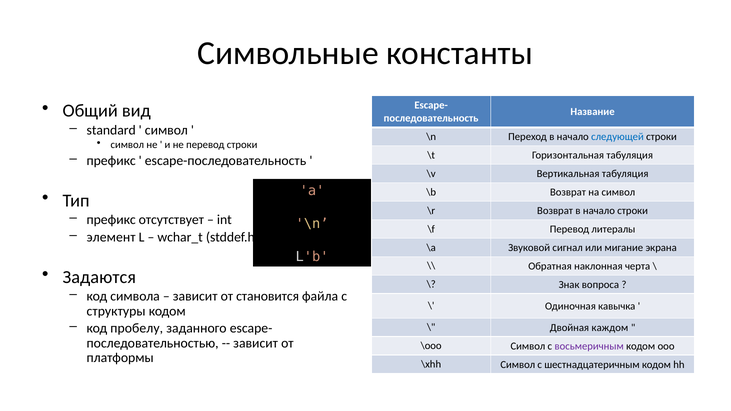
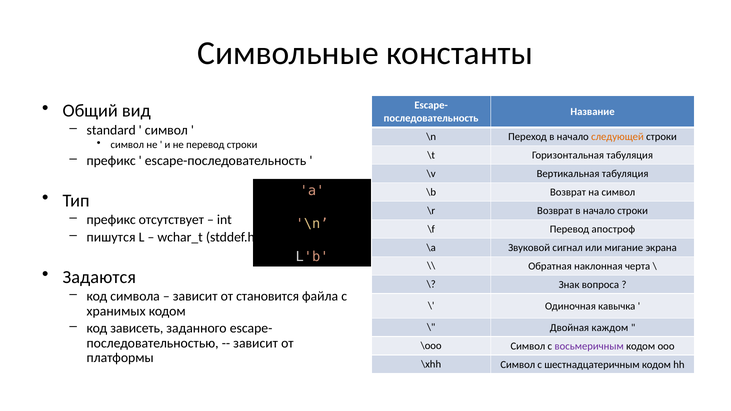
следующей colour: blue -> orange (617, 137)
литералы: литералы -> апостроф (613, 229)
элемент: элемент -> пишутся (111, 237)
структуры: структуры -> хранимых (116, 311)
пробелу: пробелу -> зависеть (137, 328)
